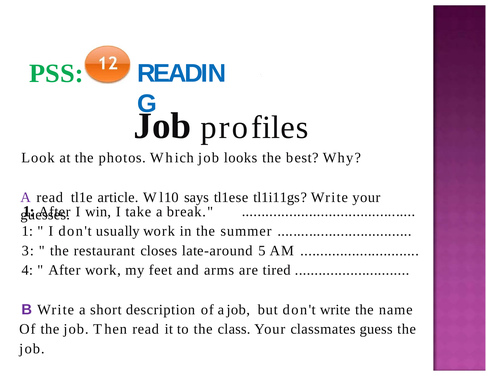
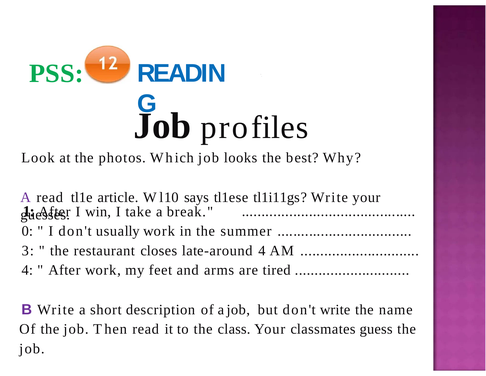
1: 1 -> 0 (27, 231)
late-around 5: 5 -> 4 (262, 250)
